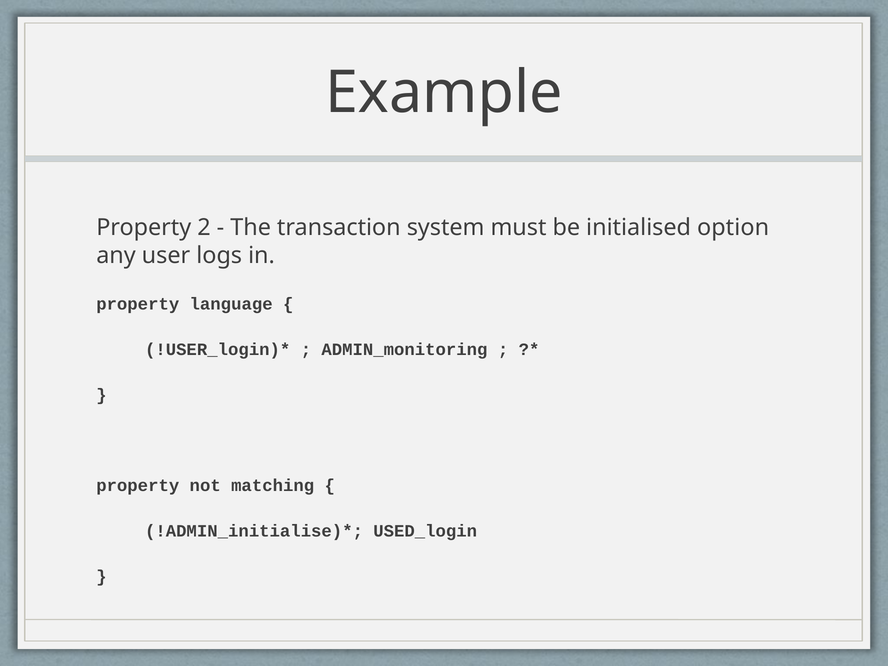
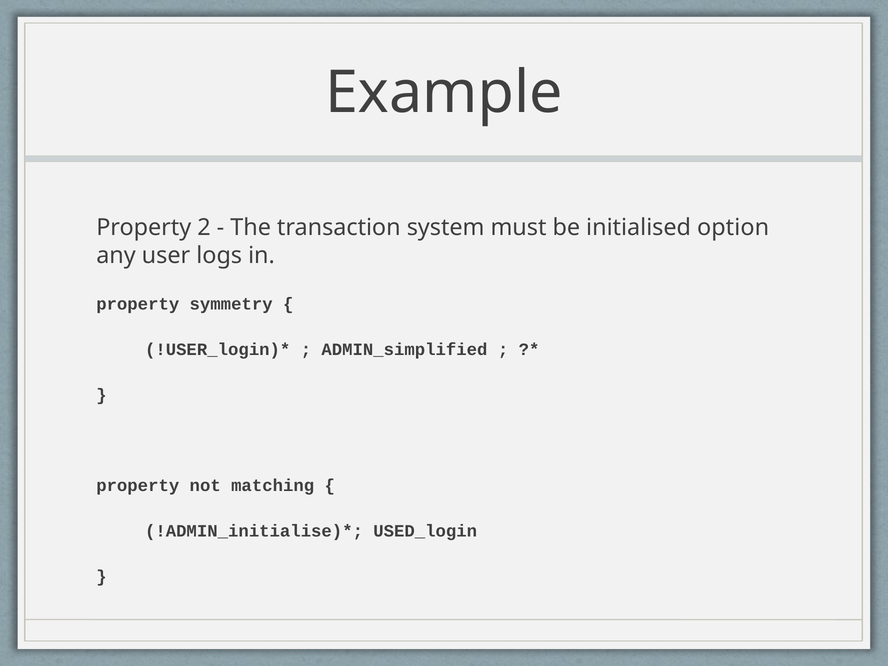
language: language -> symmetry (231, 304)
ADMIN_monitoring: ADMIN_monitoring -> ADMIN_simplified (404, 350)
